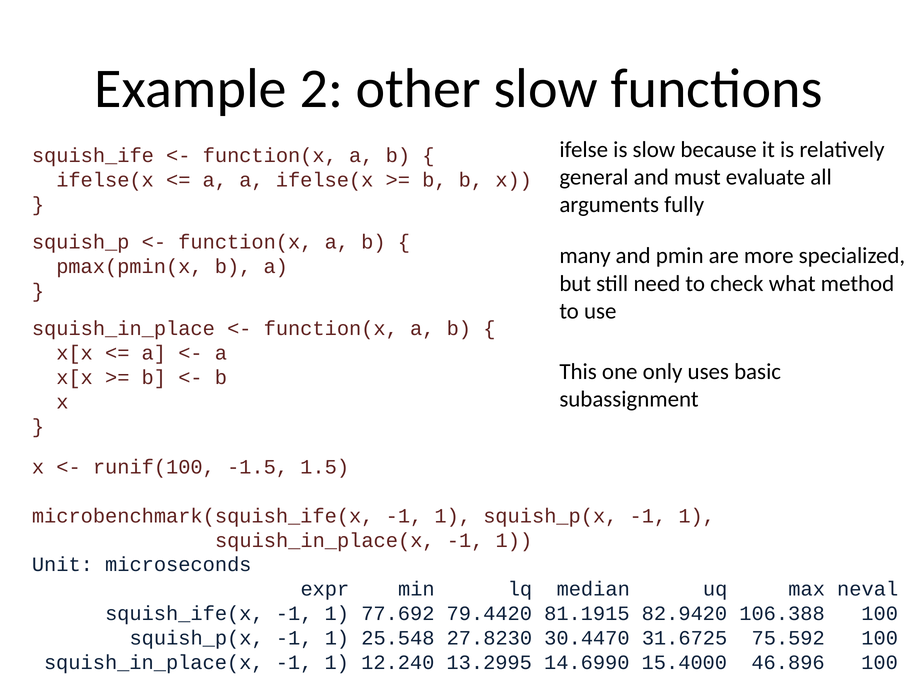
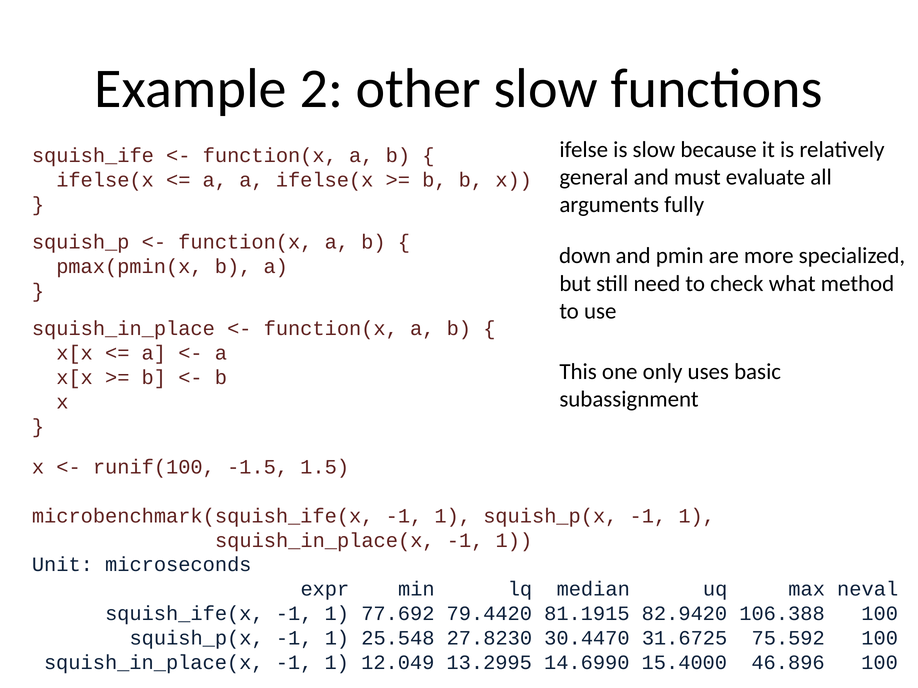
many: many -> down (585, 256)
12.240: 12.240 -> 12.049 (398, 663)
